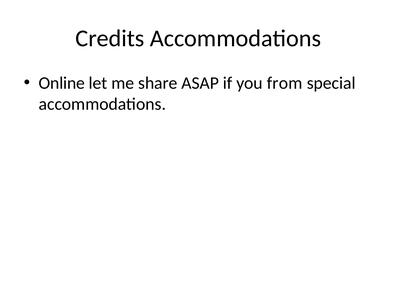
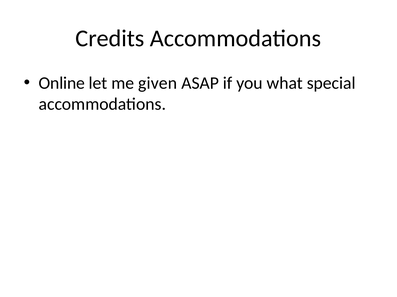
share: share -> given (158, 83)
from: from -> what (285, 83)
